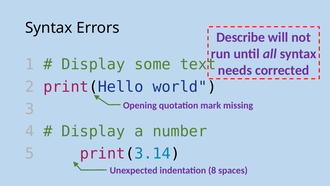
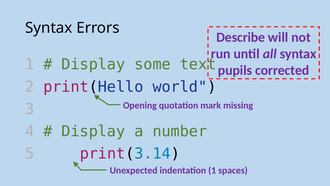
needs: needs -> pupils (235, 70)
indentation 8: 8 -> 1 (212, 170)
